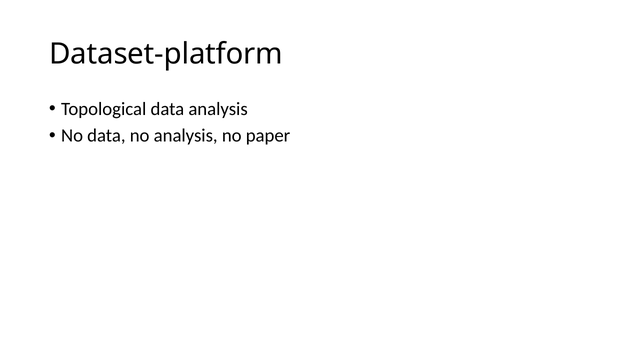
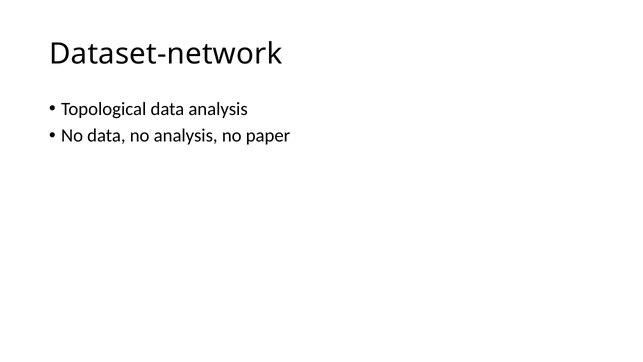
Dataset-platform: Dataset-platform -> Dataset-network (166, 54)
